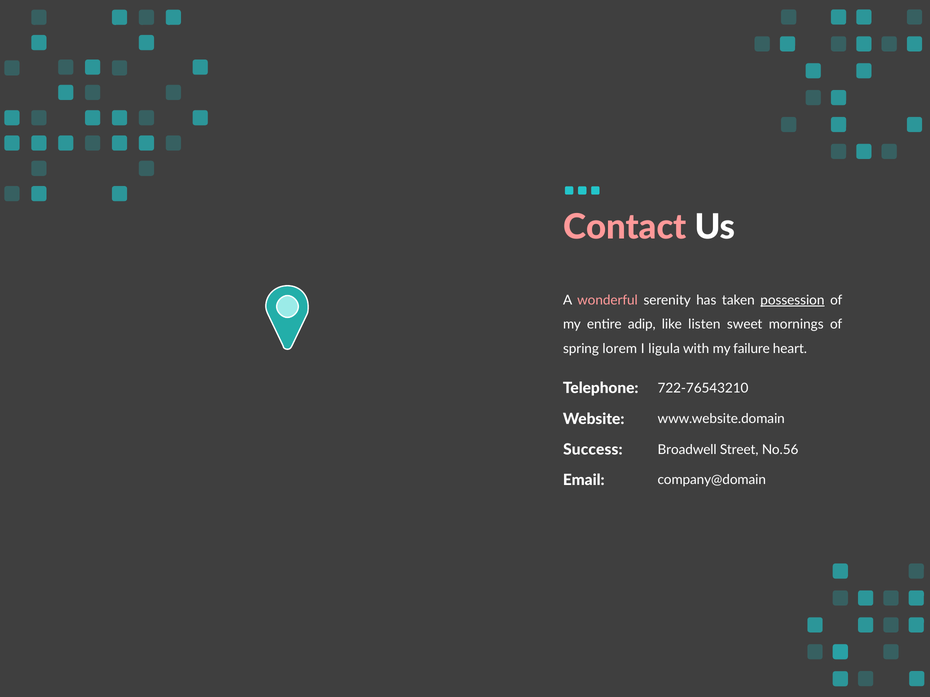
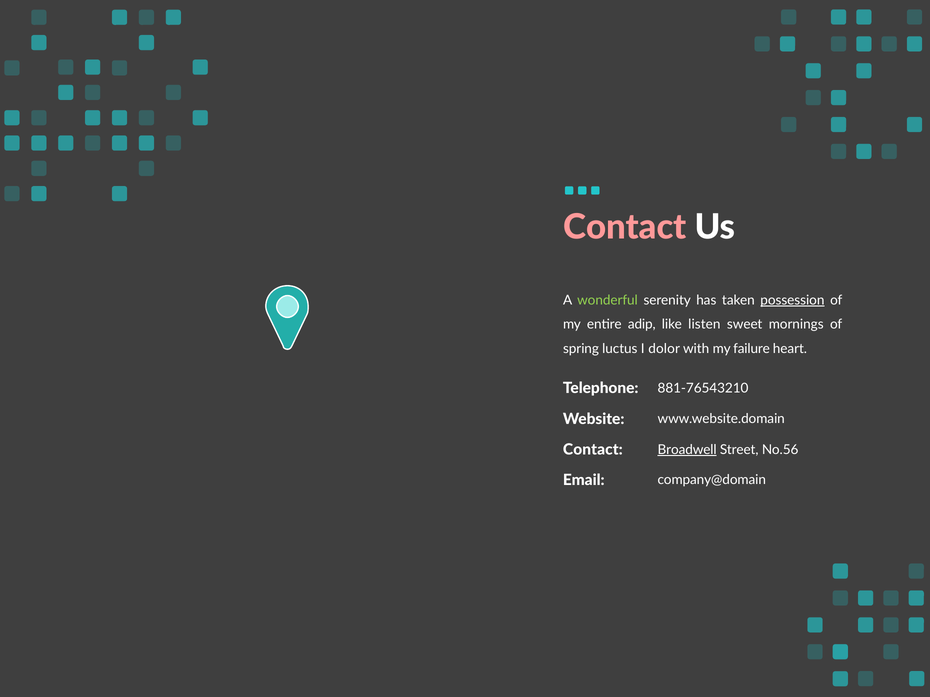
wonderful colour: pink -> light green (607, 300)
lorem: lorem -> luctus (620, 349)
ligula: ligula -> dolor (664, 349)
722-76543210: 722-76543210 -> 881-76543210 (703, 388)
Success: Success -> Contact (593, 450)
Broadwell underline: none -> present (687, 450)
